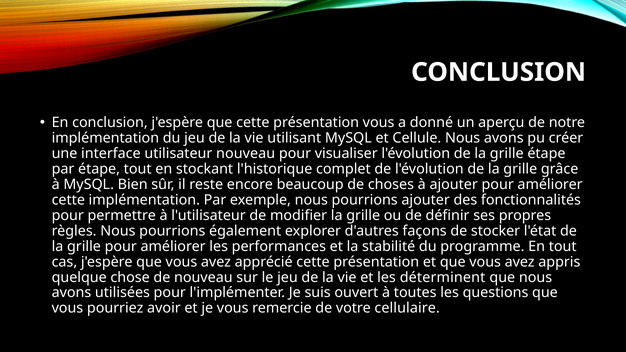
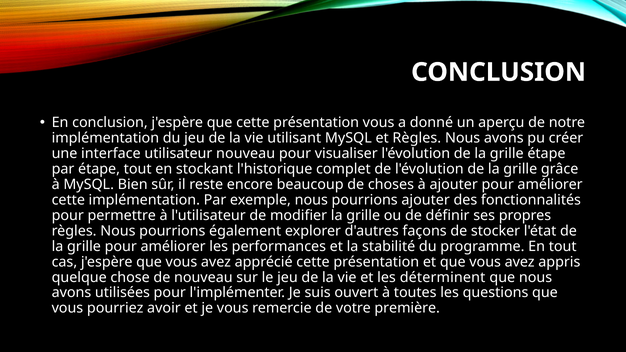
et Cellule: Cellule -> Règles (417, 138)
cellulaire: cellulaire -> première (407, 308)
